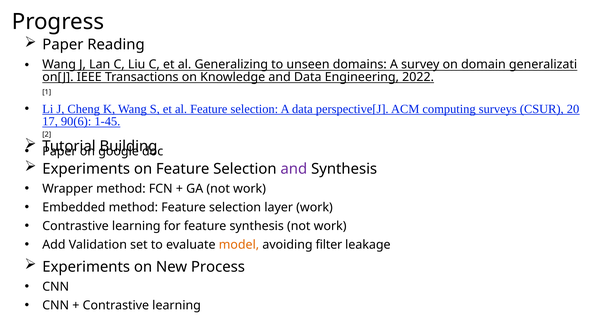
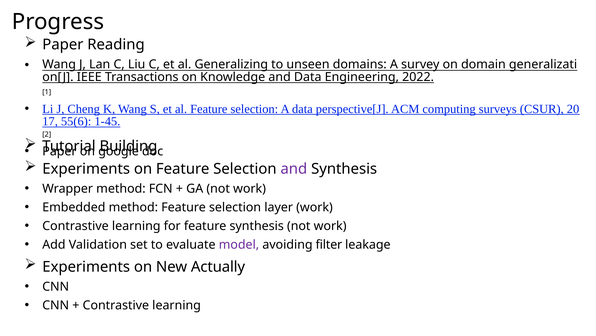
90(6: 90(6 -> 55(6 (76, 121)
model colour: orange -> purple (239, 244)
Process: Process -> Actually (218, 266)
